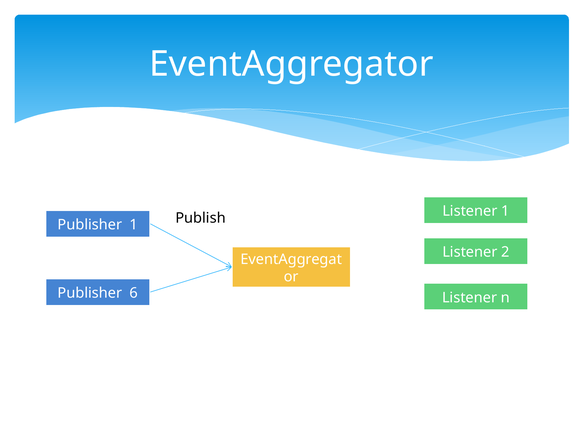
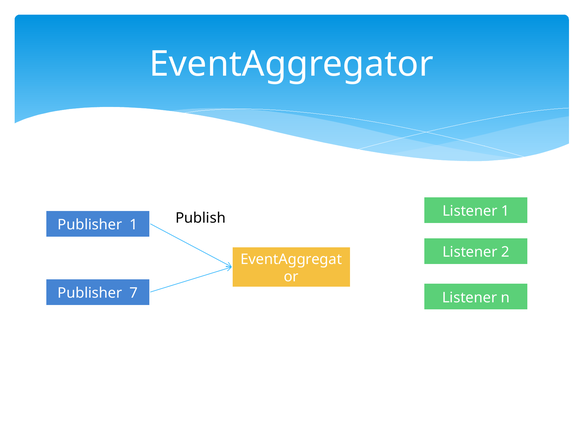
6: 6 -> 7 (134, 293)
